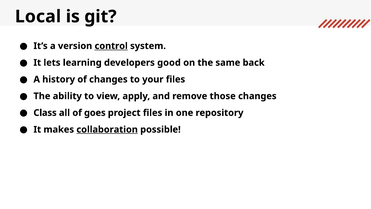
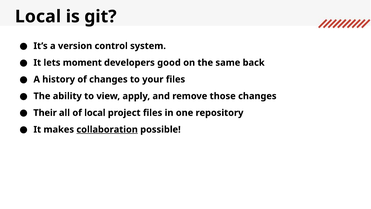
control underline: present -> none (111, 46)
learning: learning -> moment (82, 63)
Class: Class -> Their (45, 113)
of goes: goes -> local (95, 113)
